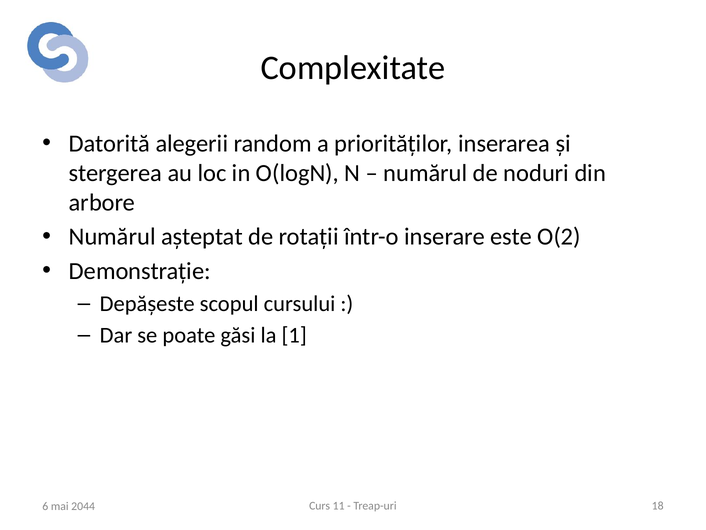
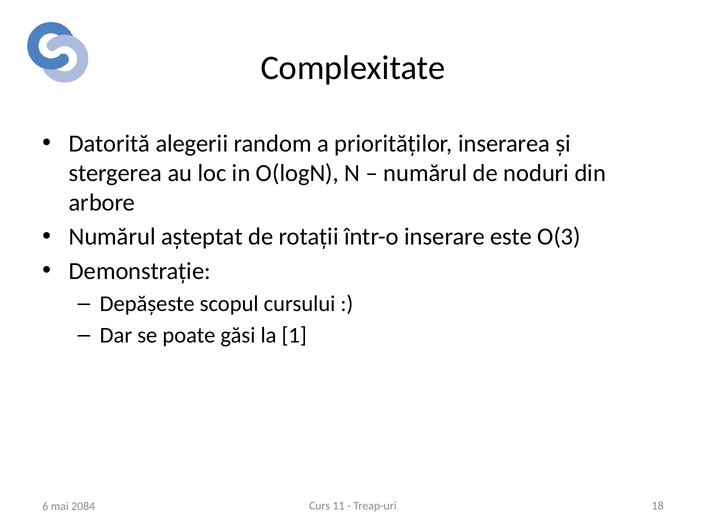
O(2: O(2 -> O(3 (559, 237)
2044: 2044 -> 2084 (83, 506)
